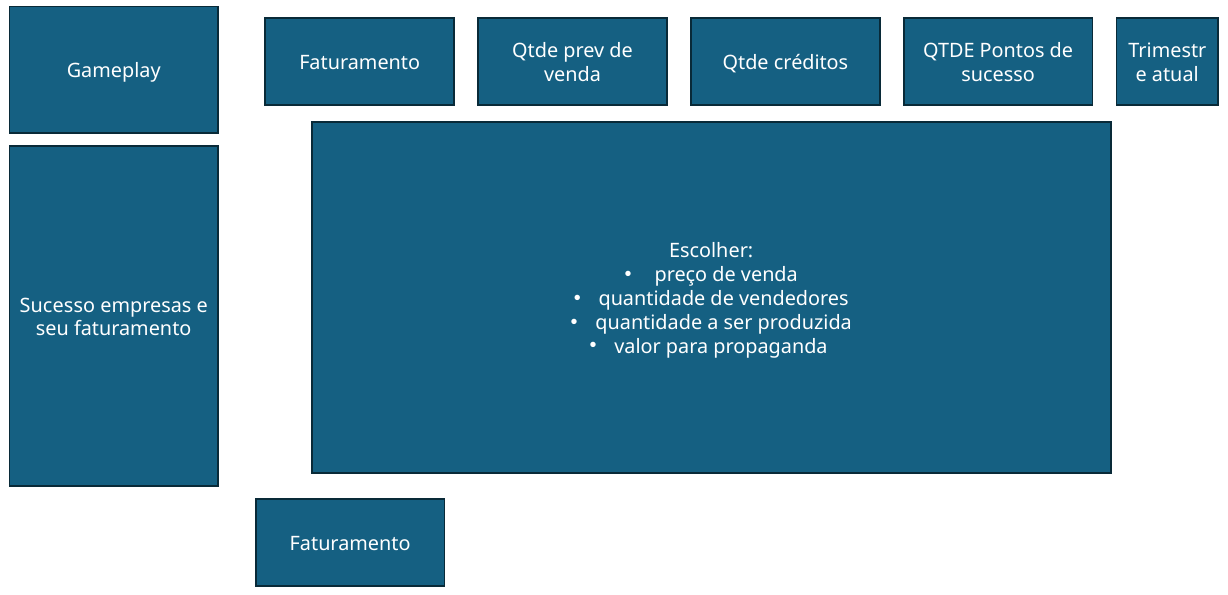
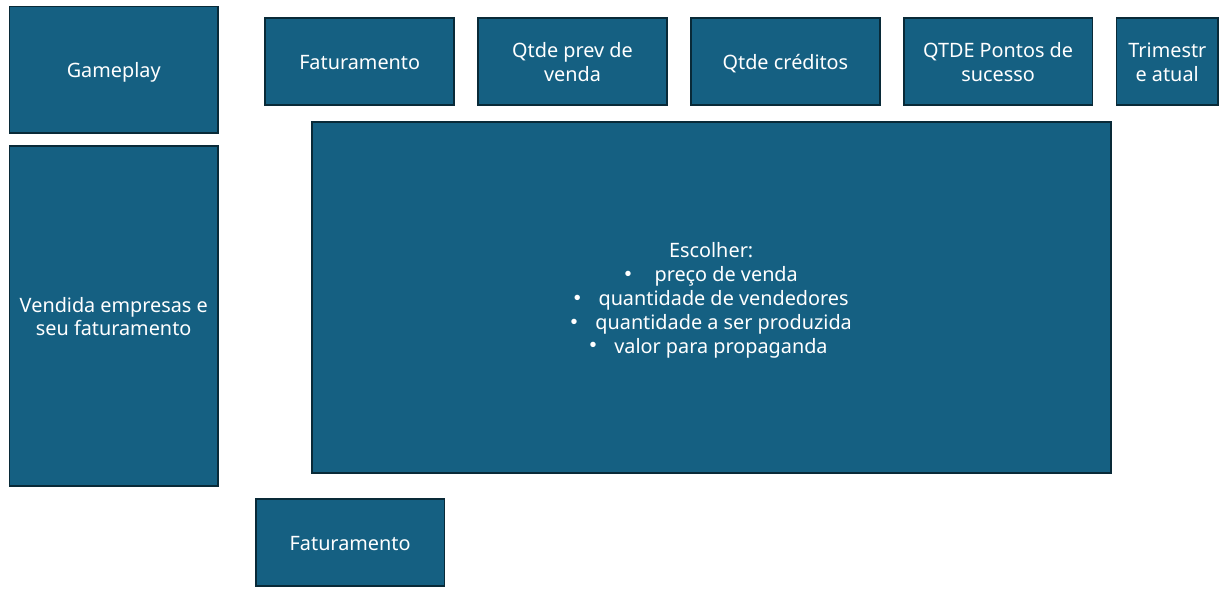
Sucesso: Sucesso -> Vendida (57, 306)
